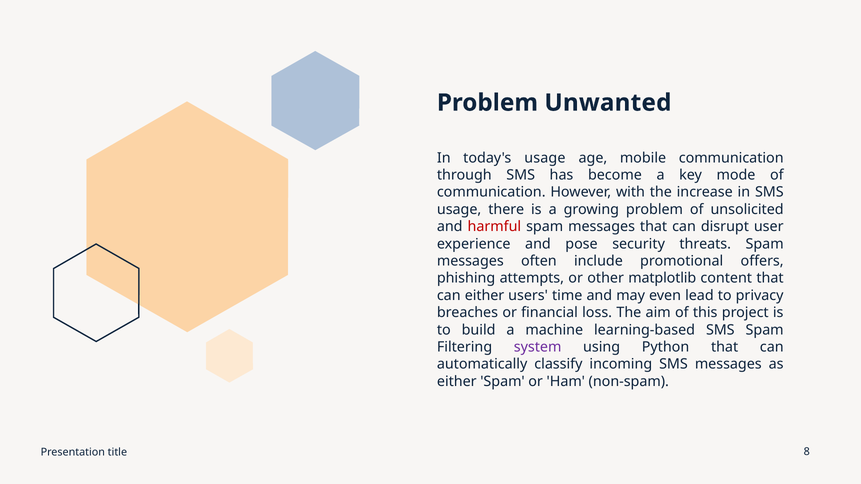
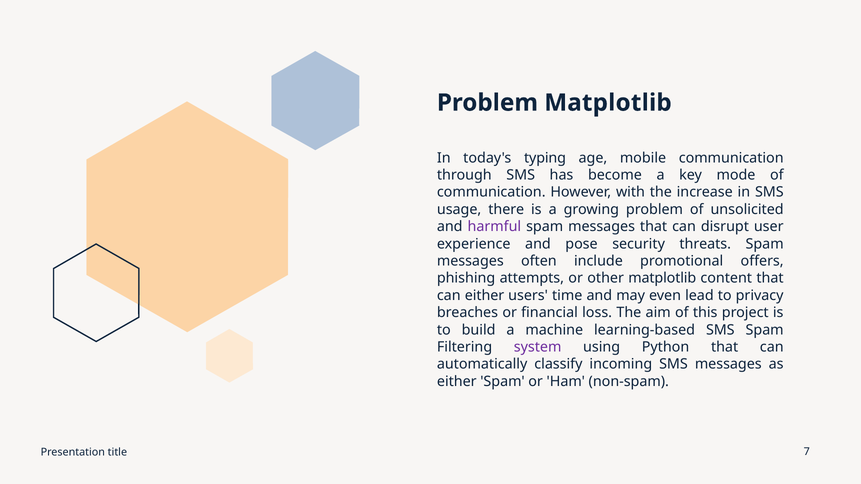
Problem Unwanted: Unwanted -> Matplotlib (608, 103)
today's usage: usage -> typing (545, 158)
harmful colour: red -> purple (494, 227)
8: 8 -> 7 (807, 452)
